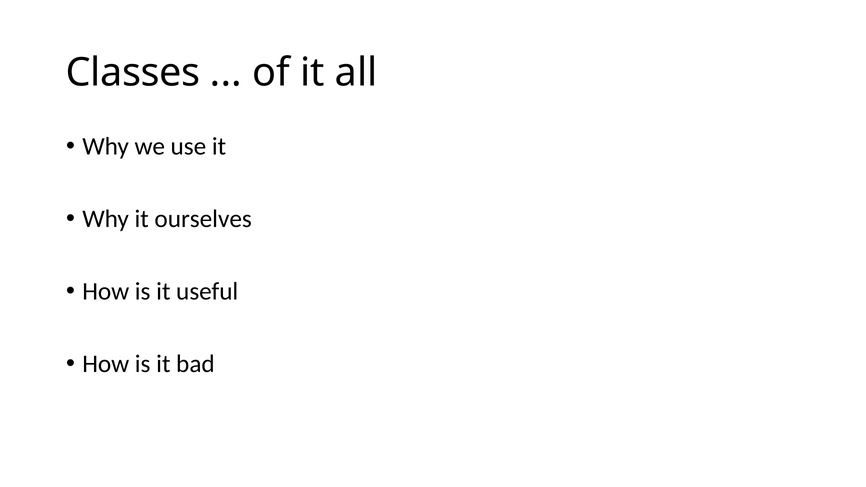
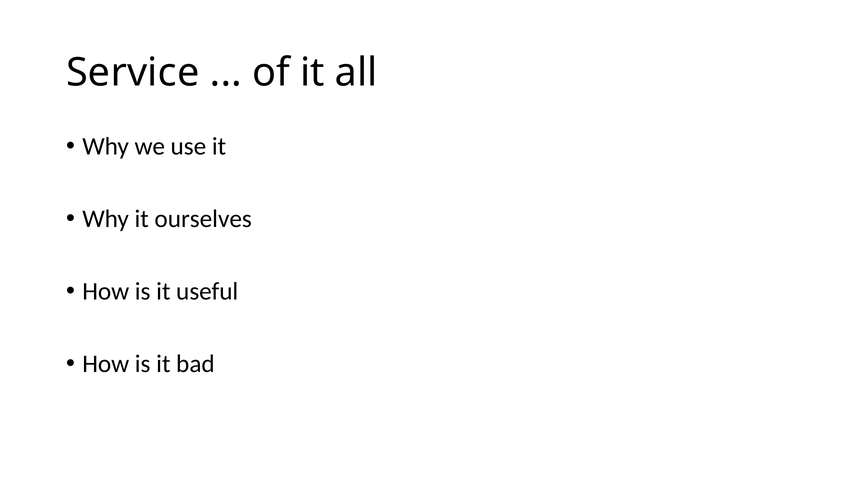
Classes: Classes -> Service (133, 73)
